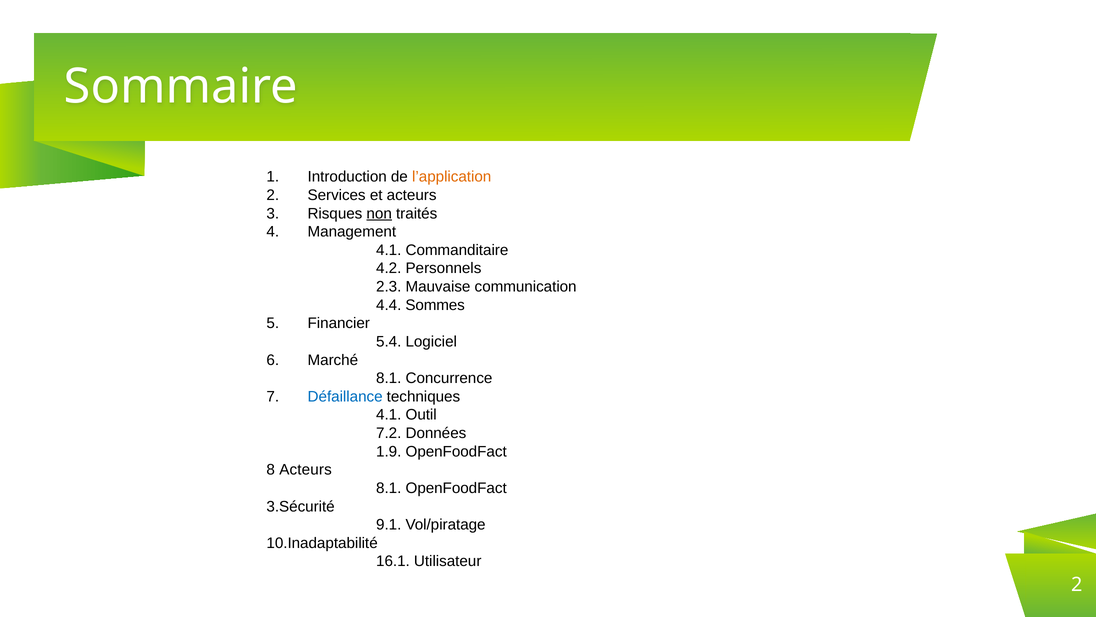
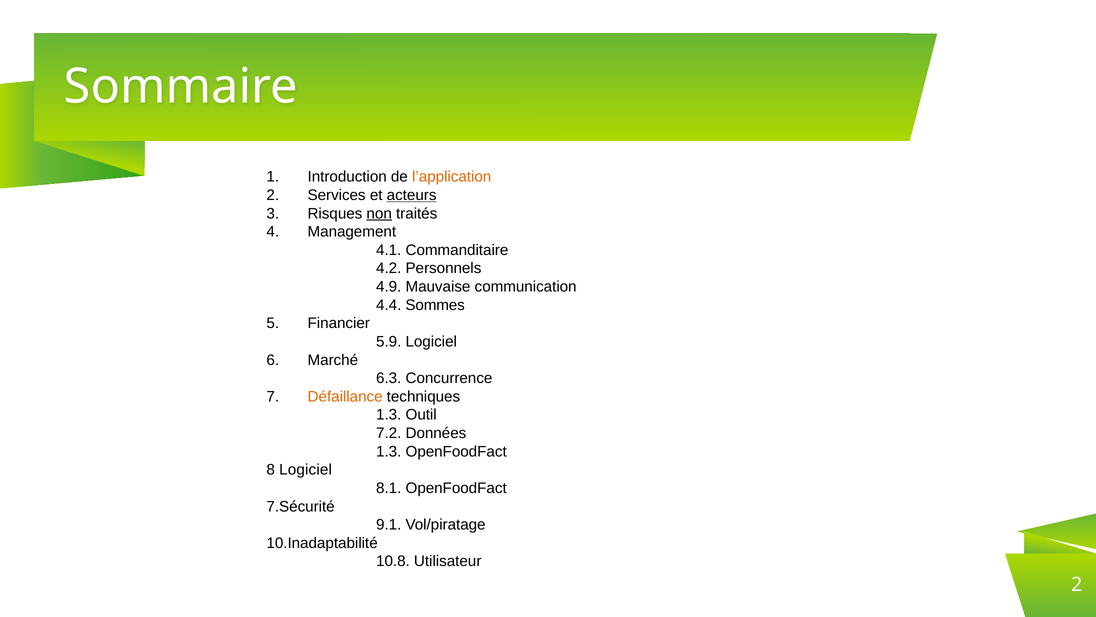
acteurs underline: none -> present (412, 195)
2.3: 2.3 -> 4.9 (389, 287)
5.4: 5.4 -> 5.9 (389, 341)
8.1: 8.1 -> 6.3 (389, 378)
Défaillance colour: blue -> orange (345, 396)
4.1: 4.1 -> 1.3 (389, 415)
1.9: 1.9 -> 1.3 (389, 451)
8 Acteurs: Acteurs -> Logiciel (306, 469)
3.Sécurité: 3.Sécurité -> 7.Sécurité (301, 506)
16.1: 16.1 -> 10.8 (393, 561)
